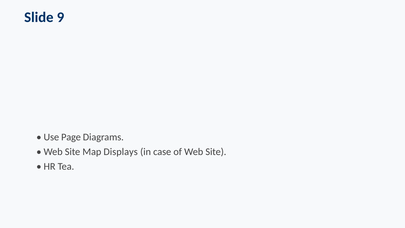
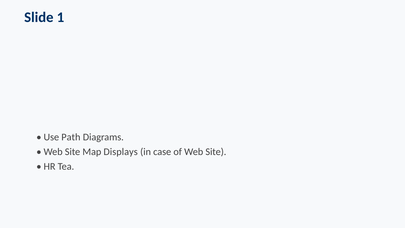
9: 9 -> 1 (60, 17)
Page: Page -> Path (71, 137)
